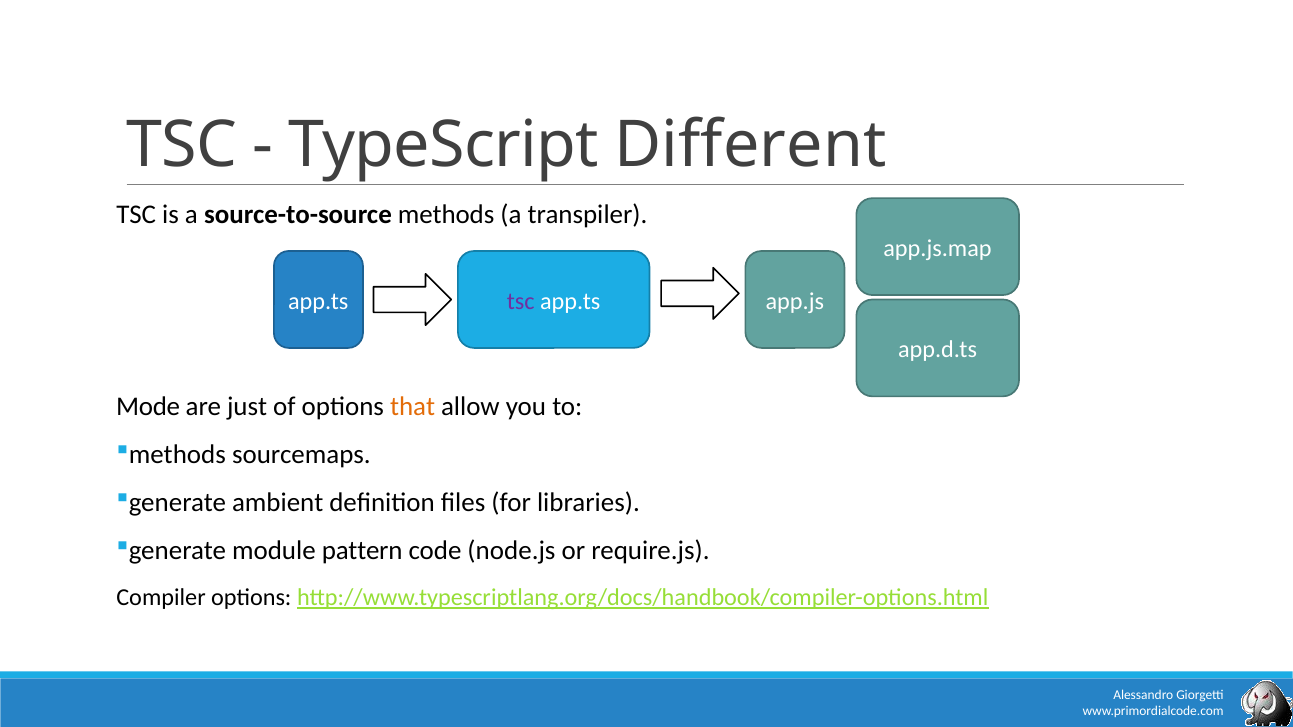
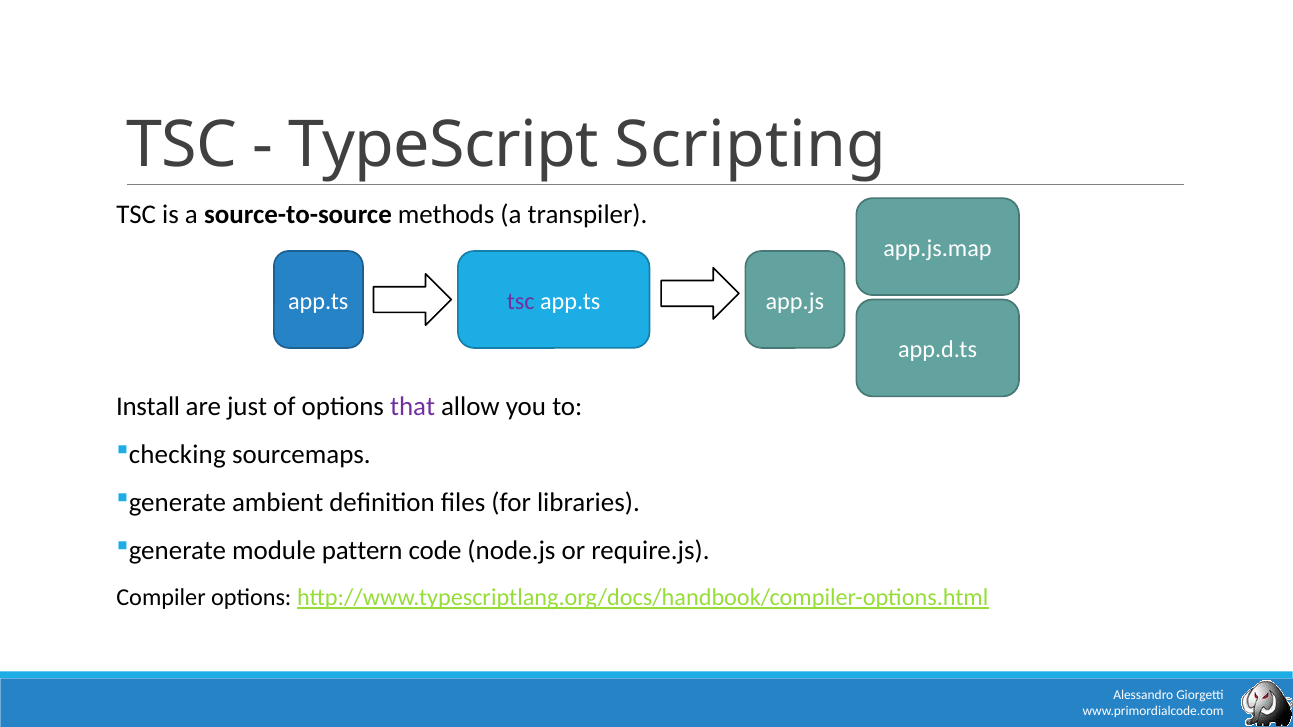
Different: Different -> Scripting (750, 145)
Mode: Mode -> Install (148, 407)
that colour: orange -> purple (413, 407)
methods: methods -> checking (177, 455)
